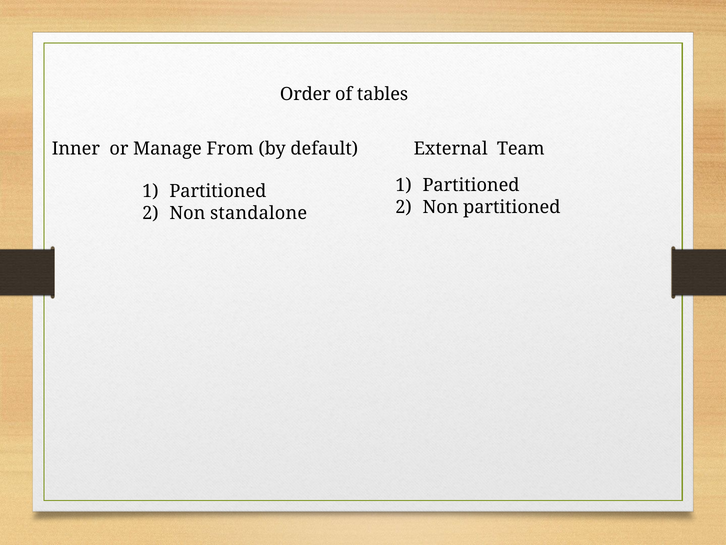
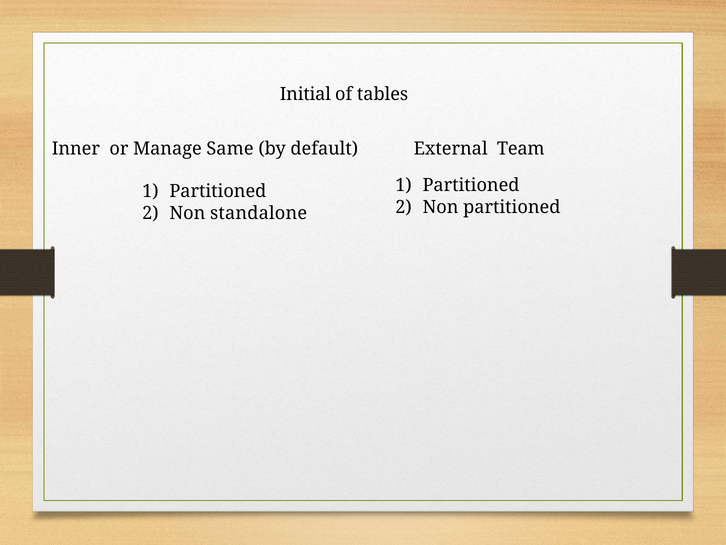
Order: Order -> Initial (305, 94)
From: From -> Same (230, 149)
